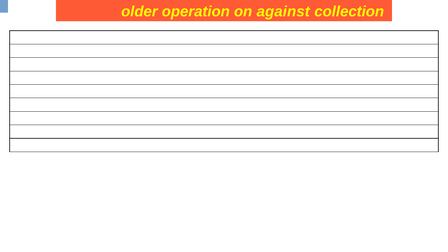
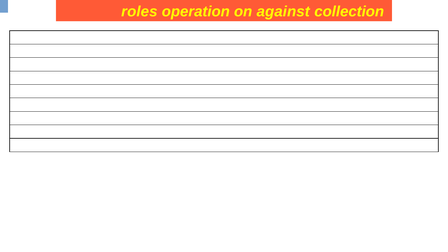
older: older -> roles (139, 12)
